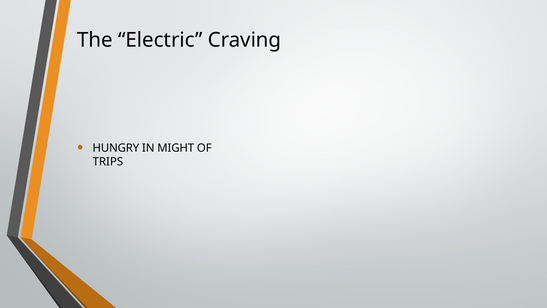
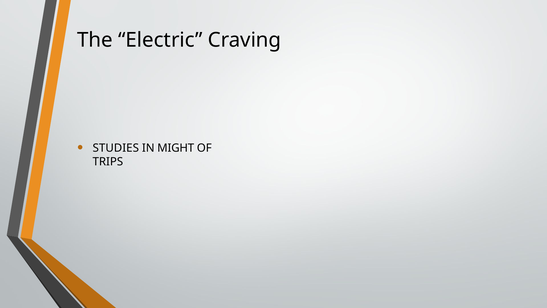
HUNGRY: HUNGRY -> STUDIES (116, 148)
